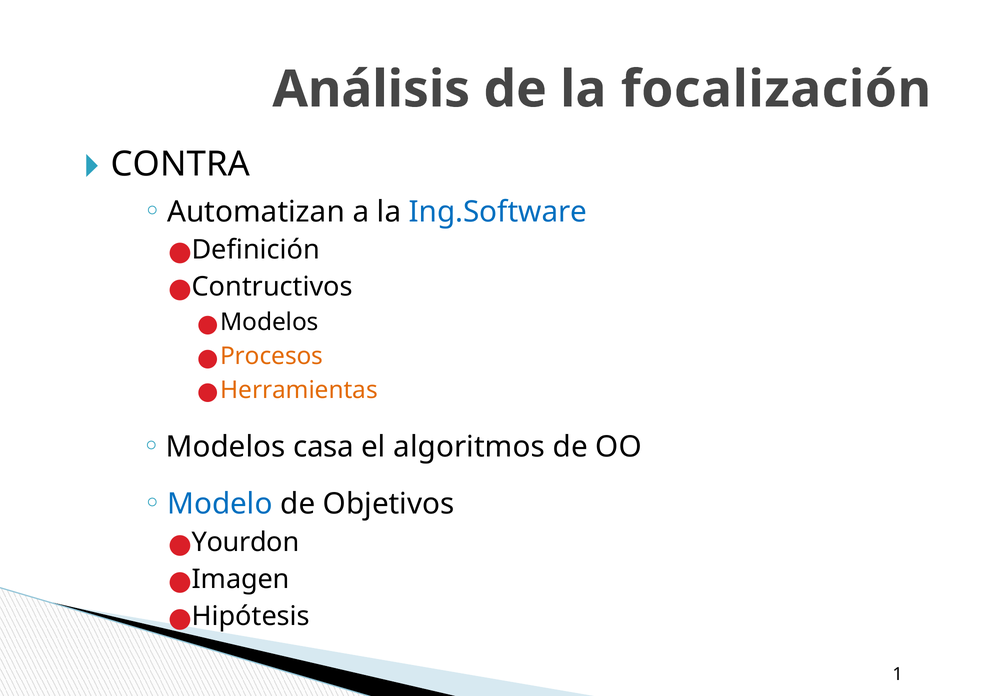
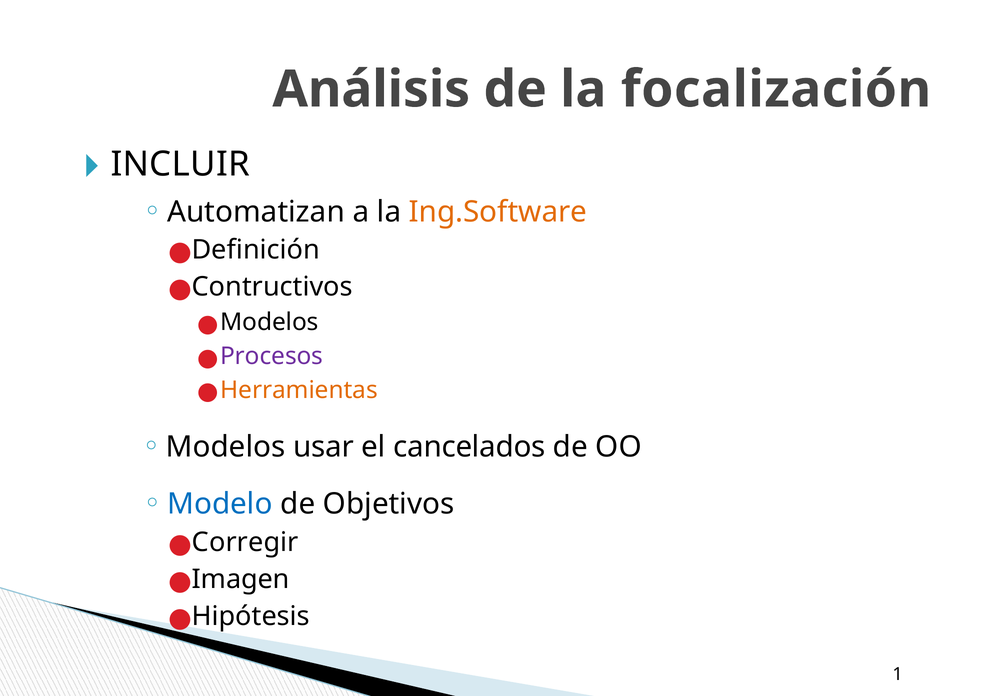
CONTRA: CONTRA -> INCLUIR (180, 164)
Ing.Software colour: blue -> orange (498, 212)
Procesos colour: orange -> purple (272, 356)
casa: casa -> usar (323, 447)
algoritmos: algoritmos -> cancelados (469, 447)
Yourdon: Yourdon -> Corregir (245, 543)
